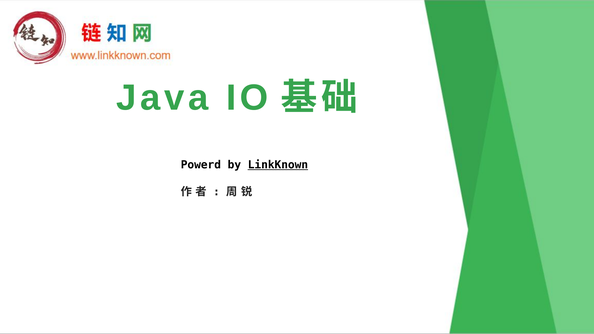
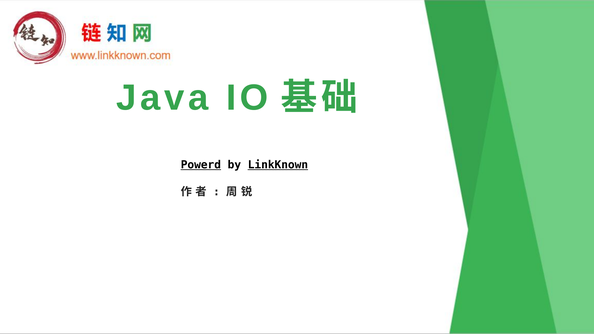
Powerd underline: none -> present (201, 165)
